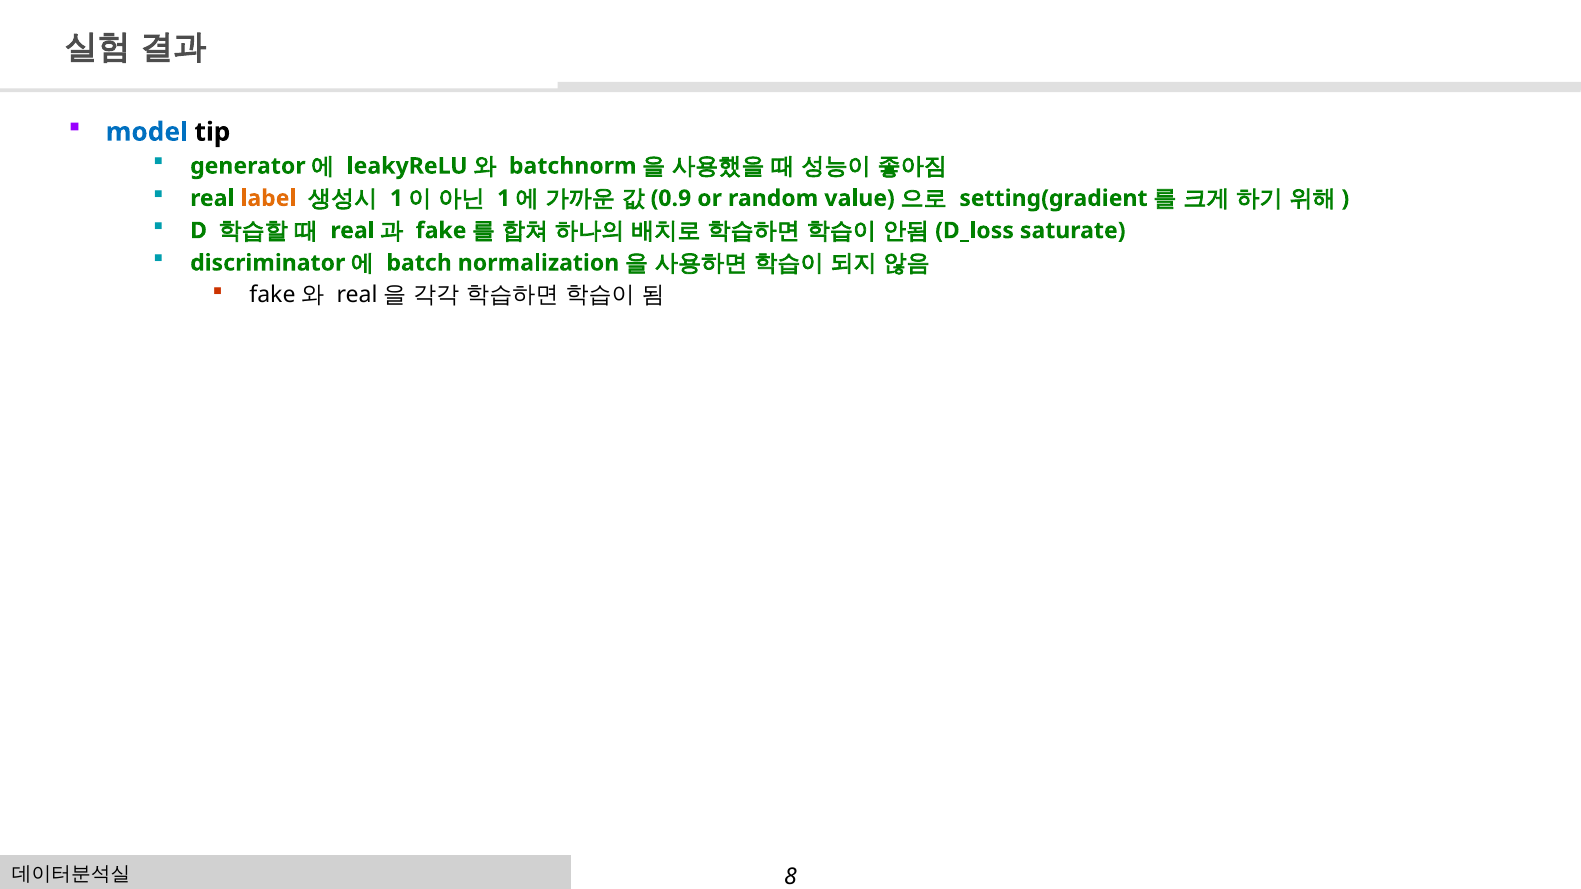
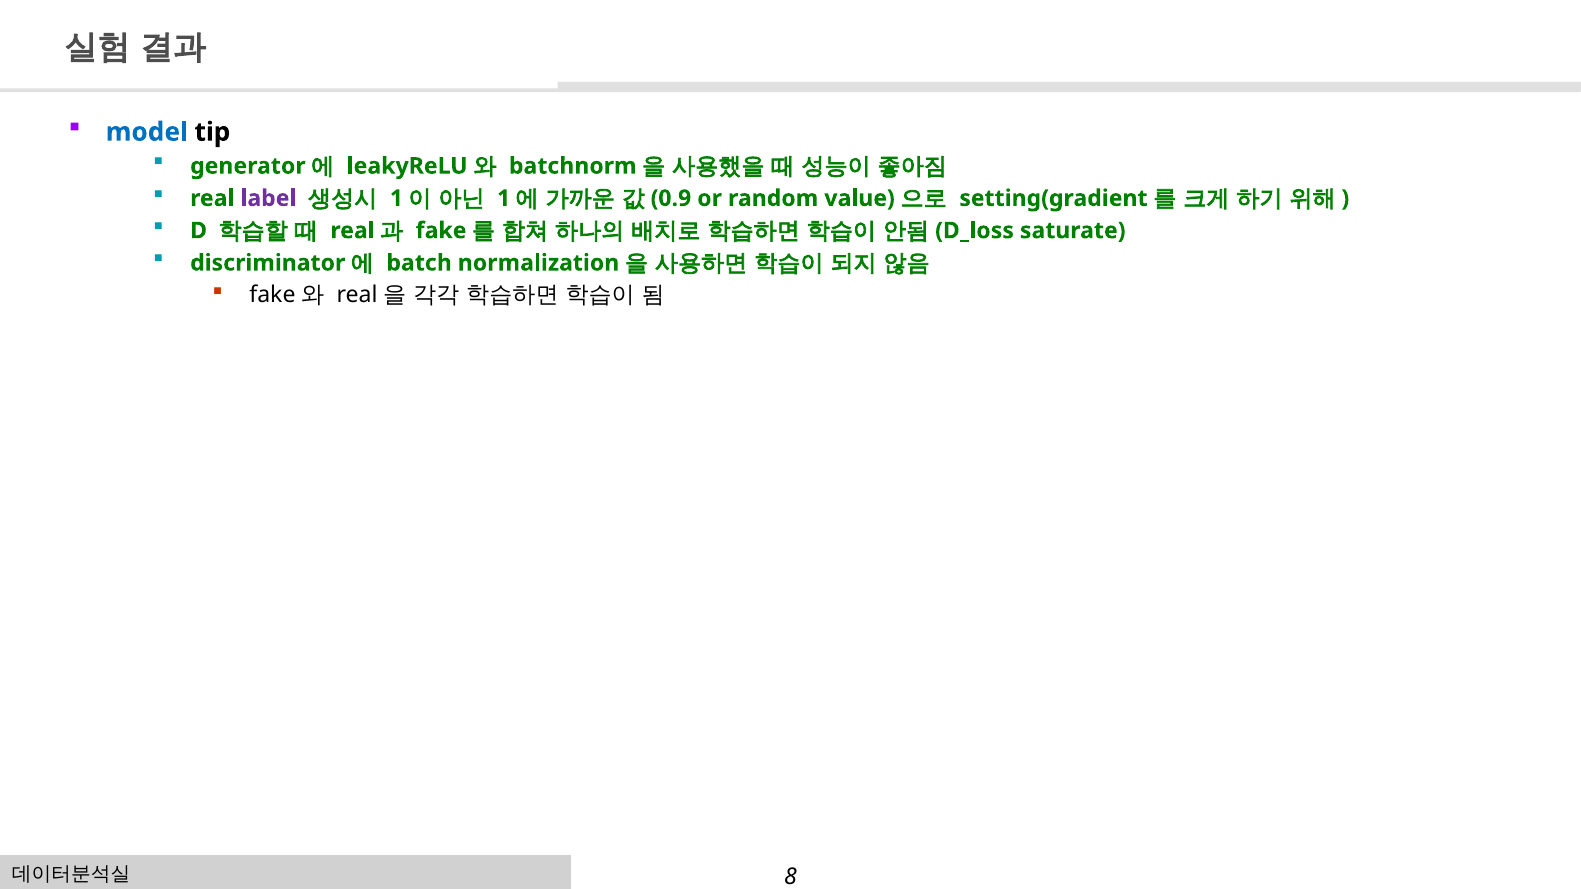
label colour: orange -> purple (268, 198)
